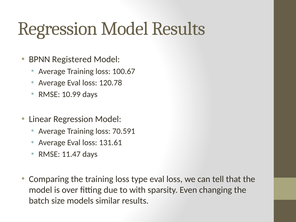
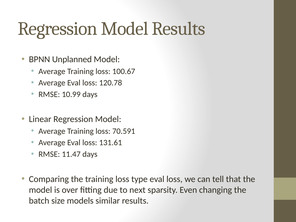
Registered: Registered -> Unplanned (72, 59)
with: with -> next (138, 190)
